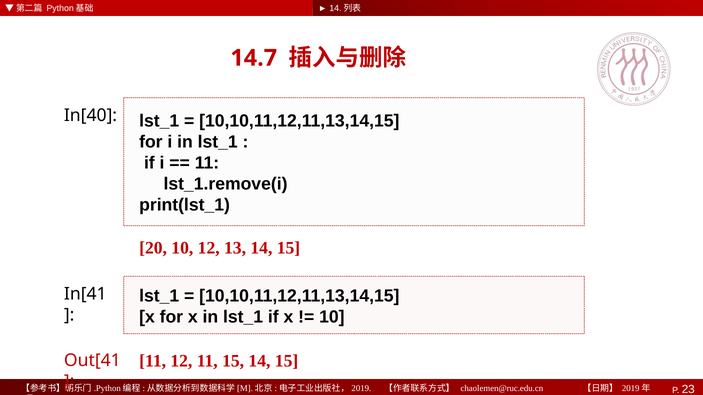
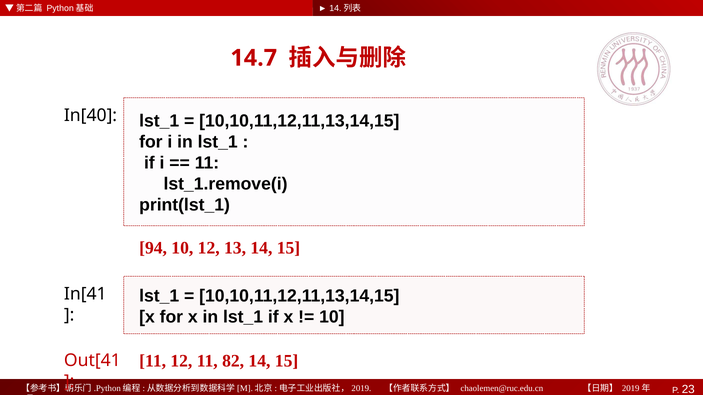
20: 20 -> 94 (153, 248)
11 15: 15 -> 82 (233, 362)
